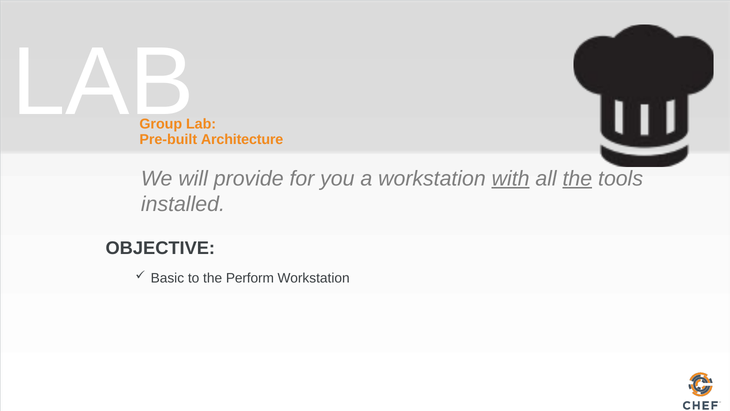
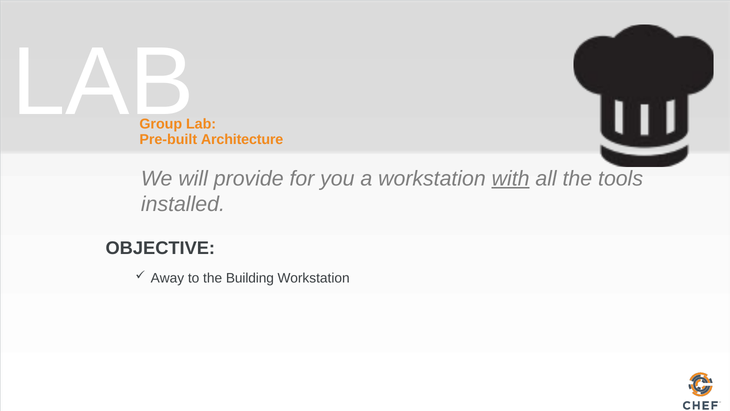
the underline: present -> none (577, 179)
Basic: Basic -> Away (167, 278)
Perform: Perform -> Building (250, 278)
